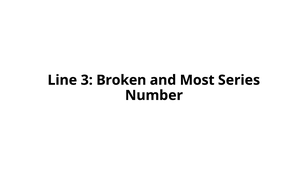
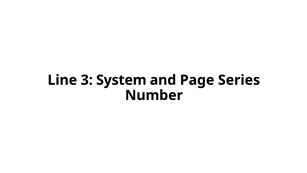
Broken: Broken -> System (121, 80)
Most: Most -> Page (197, 80)
